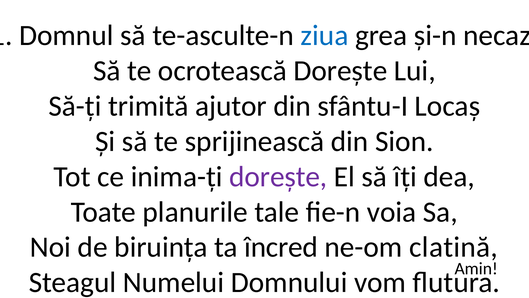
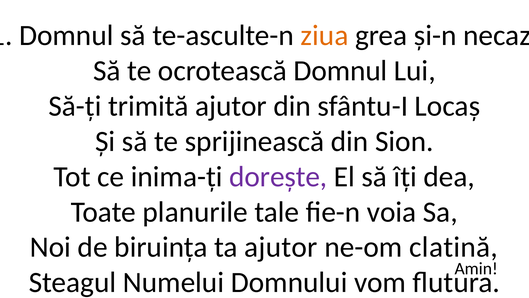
ziua colour: blue -> orange (325, 35)
ocrotească Dorește: Dorește -> Domnul (340, 71)
ta încred: încred -> ajutor (281, 247)
